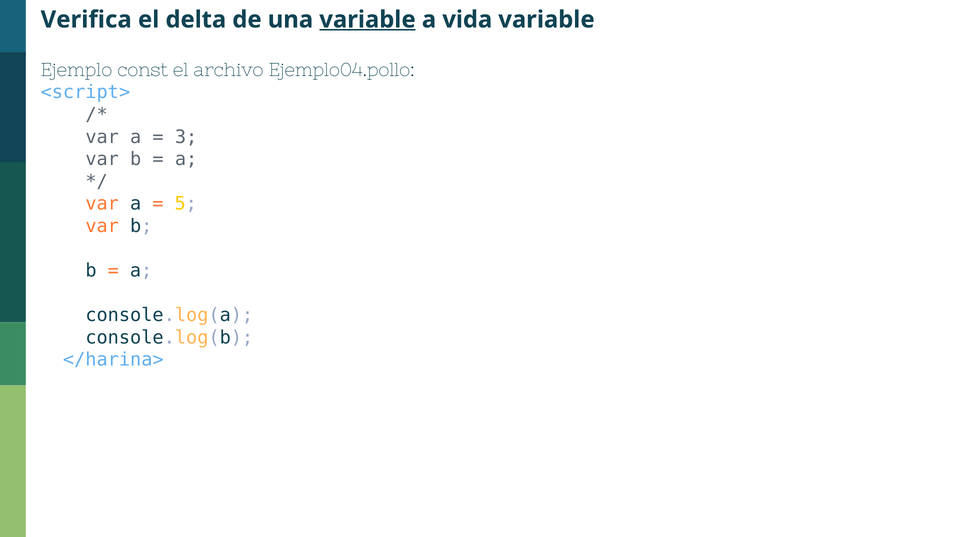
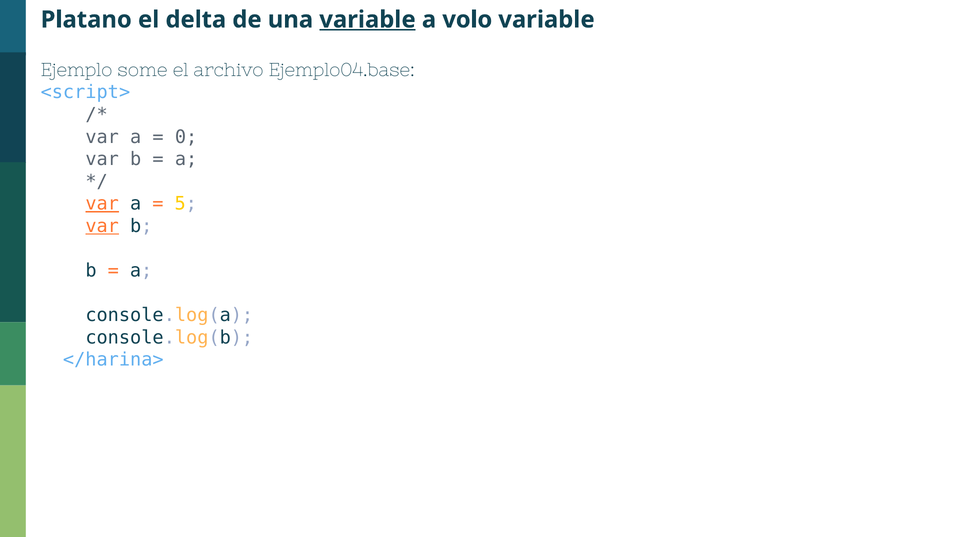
Verifica: Verifica -> Platano (86, 20)
vida: vida -> volo (467, 20)
const: const -> some (142, 70)
Ejemplo04.pollo: Ejemplo04.pollo -> Ejemplo04.base (342, 70)
3: 3 -> 0 (186, 137)
var underline: none -> present (102, 204)
var underline: none -> present (102, 226)
